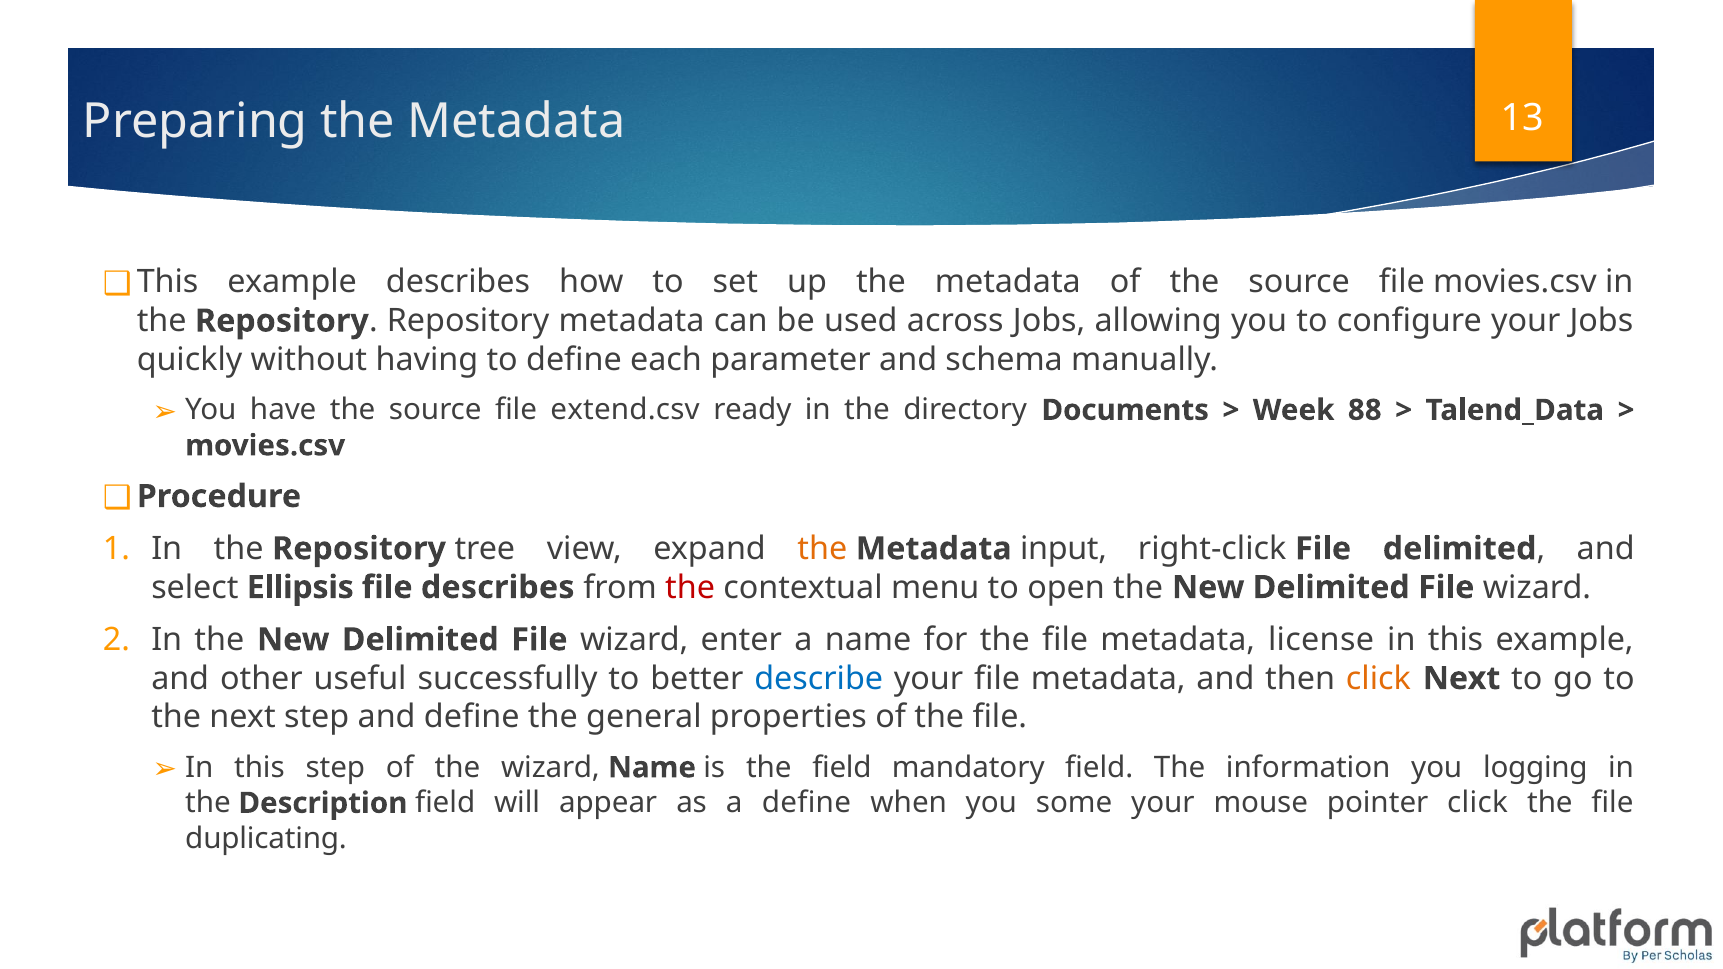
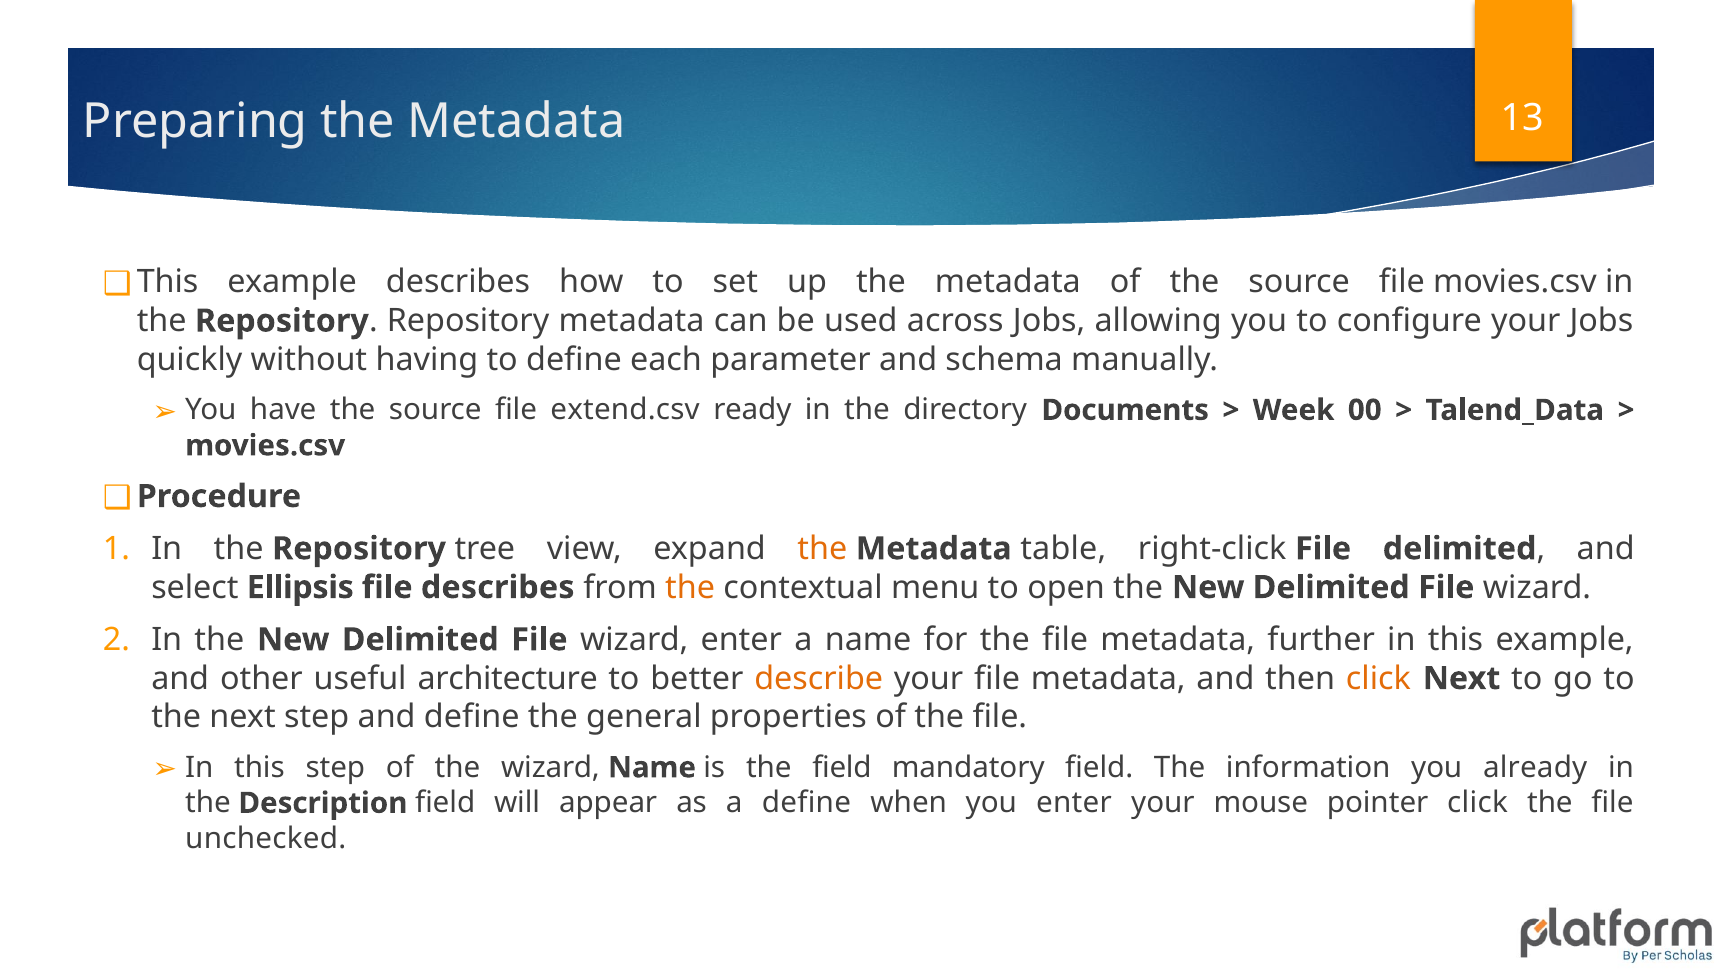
88: 88 -> 00 (1365, 410)
input: input -> table (1063, 549)
the colour: red -> orange (690, 588)
license: license -> further (1321, 640)
successfully: successfully -> architecture (508, 679)
describe colour: blue -> orange (819, 679)
logging: logging -> already (1535, 768)
you some: some -> enter (1074, 803)
duplicating: duplicating -> unchecked (266, 839)
